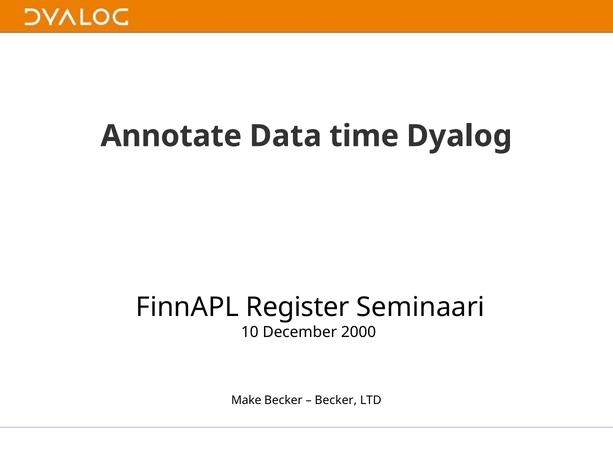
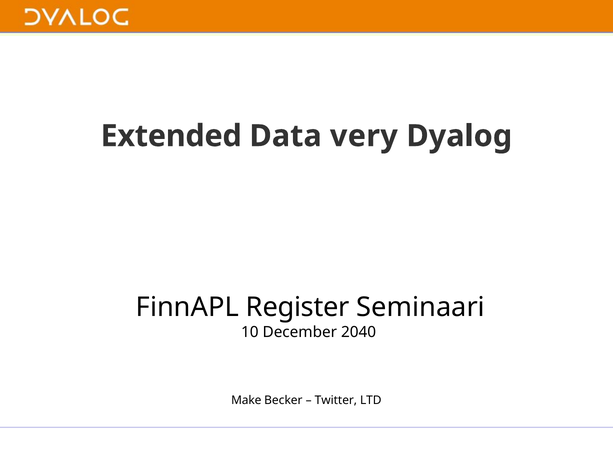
Annotate: Annotate -> Extended (171, 136)
time: time -> very (364, 136)
2000: 2000 -> 2040 (359, 332)
Becker: Becker -> Twitter (336, 400)
